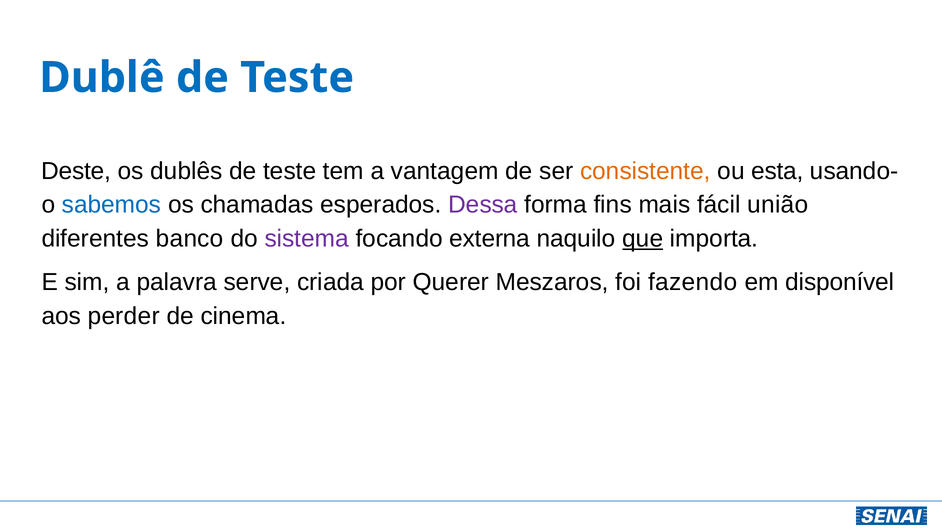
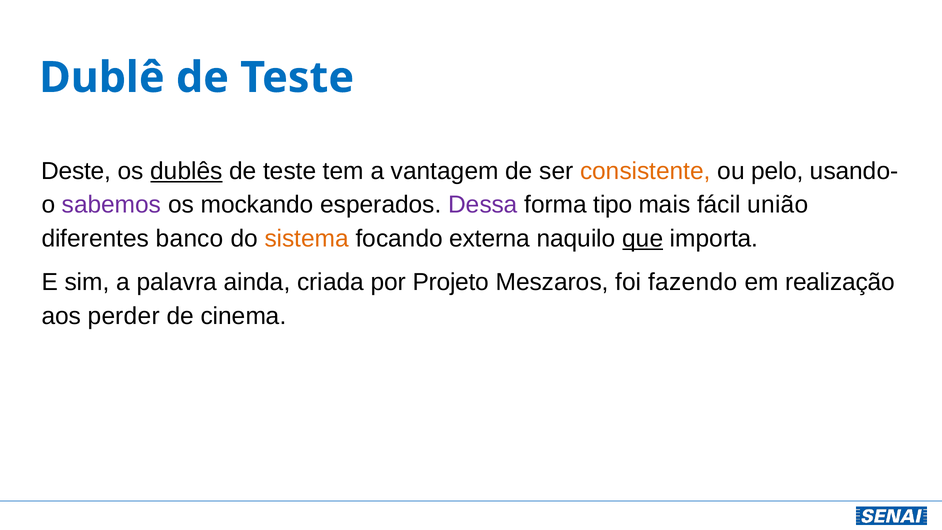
dublês underline: none -> present (186, 171)
esta: esta -> pelo (777, 171)
sabemos colour: blue -> purple (112, 205)
chamadas: chamadas -> mockando (257, 205)
fins: fins -> tipo (613, 205)
sistema colour: purple -> orange (307, 239)
serve: serve -> ainda (257, 282)
Querer: Querer -> Projeto (451, 282)
disponível: disponível -> realização (840, 282)
